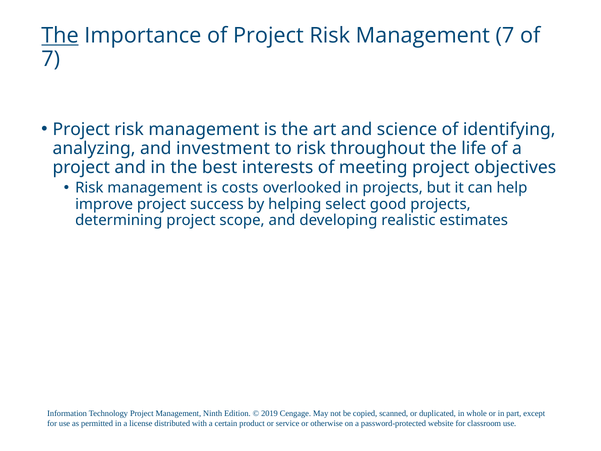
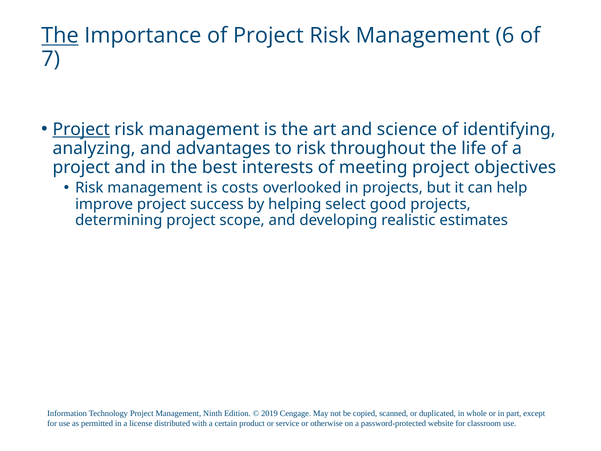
Management 7: 7 -> 6 (505, 36)
Project underline: none -> present (81, 129)
investment: investment -> advantages (223, 148)
